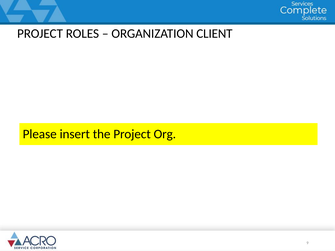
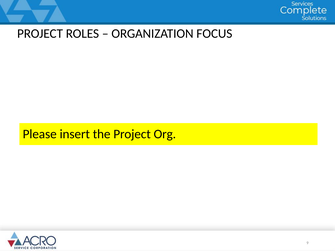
CLIENT: CLIENT -> FOCUS (214, 34)
